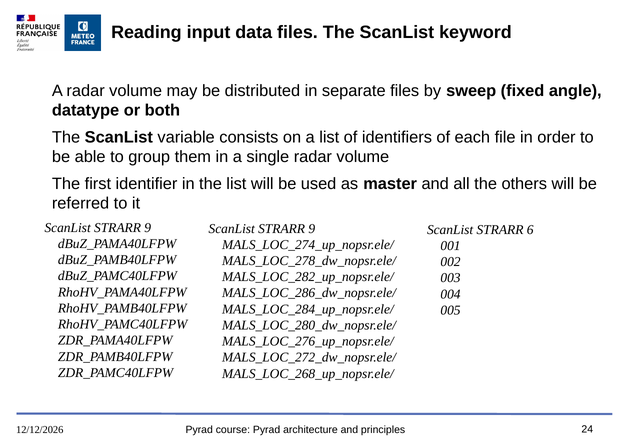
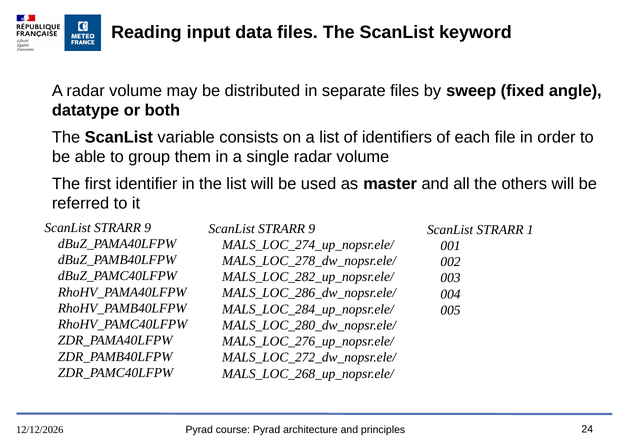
6: 6 -> 1 (530, 230)
